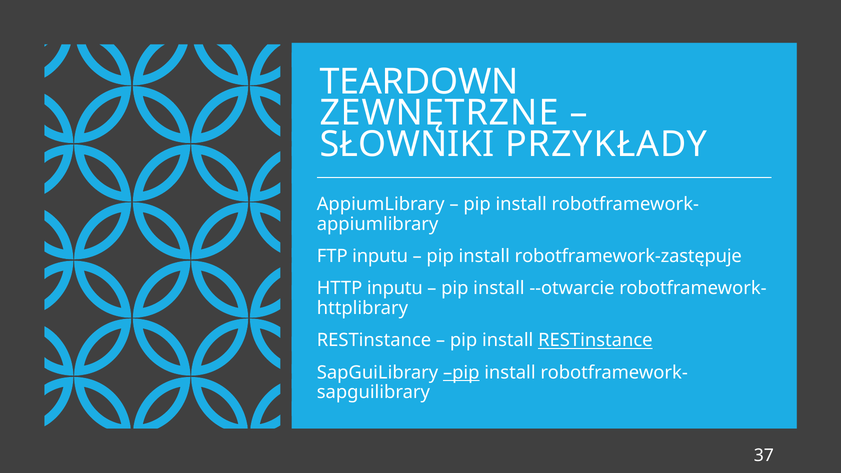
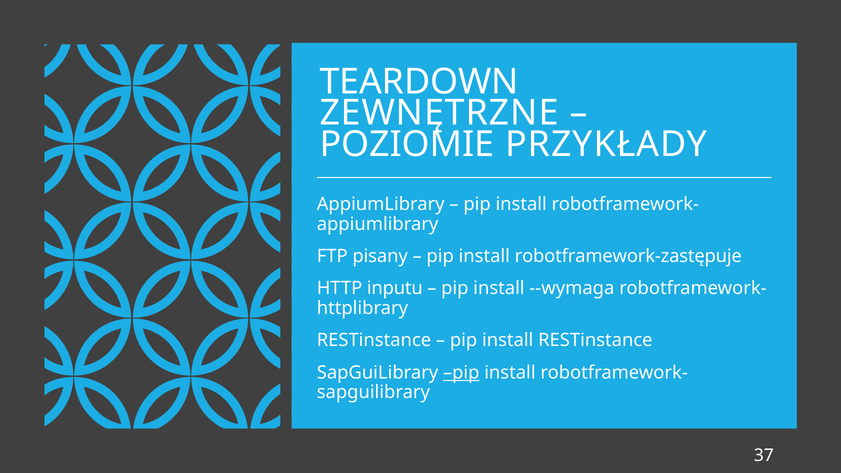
SŁOWNIKI: SŁOWNIKI -> POZIOMIE (407, 144)
FTP inputu: inputu -> pisany (380, 256)
--otwarcie: --otwarcie -> --wymaga (572, 288)
RESTinstance underline: present -> none (595, 340)
